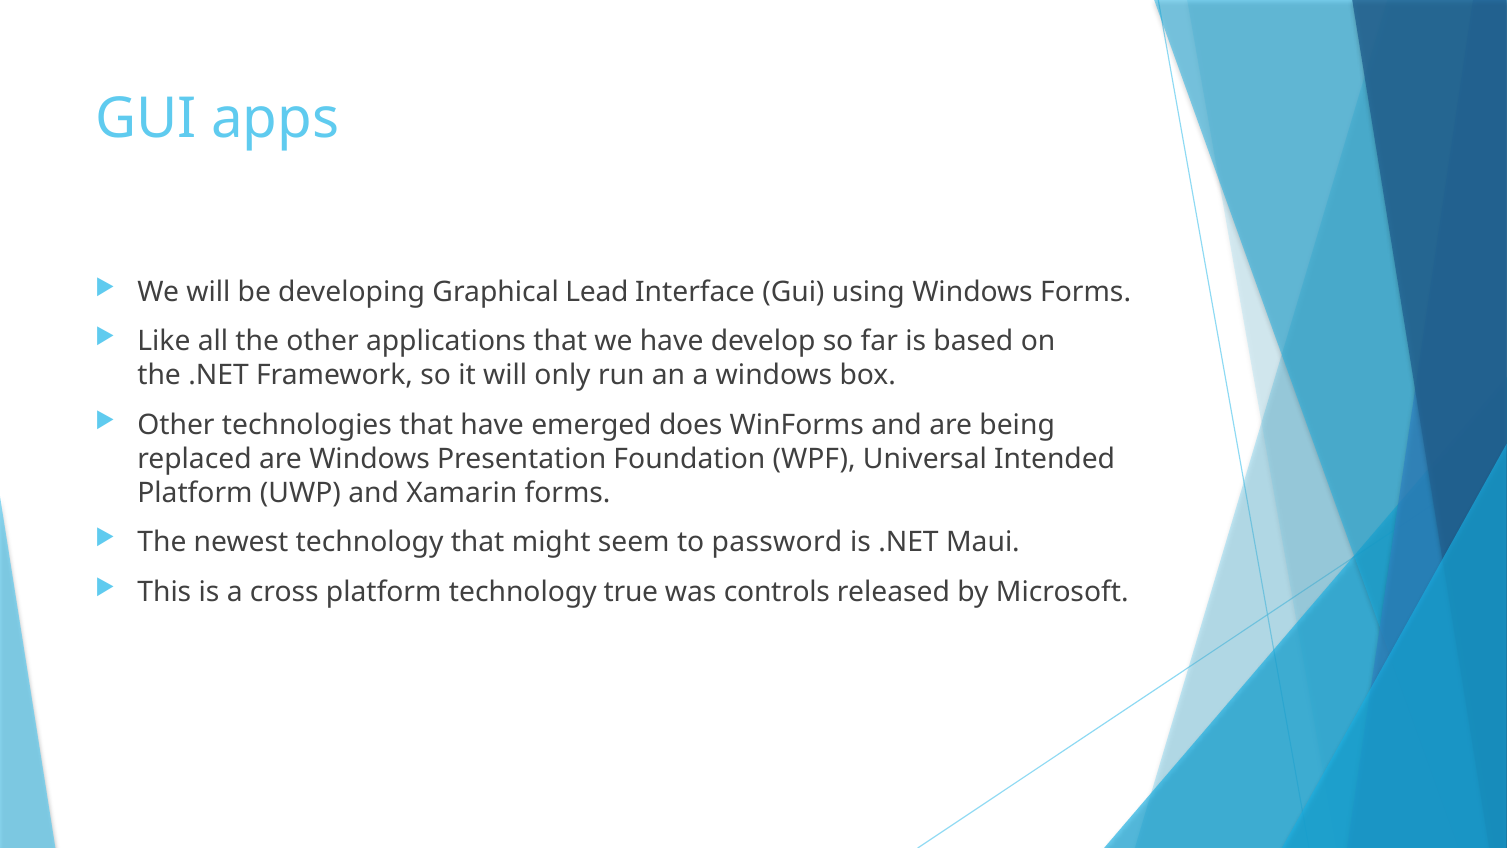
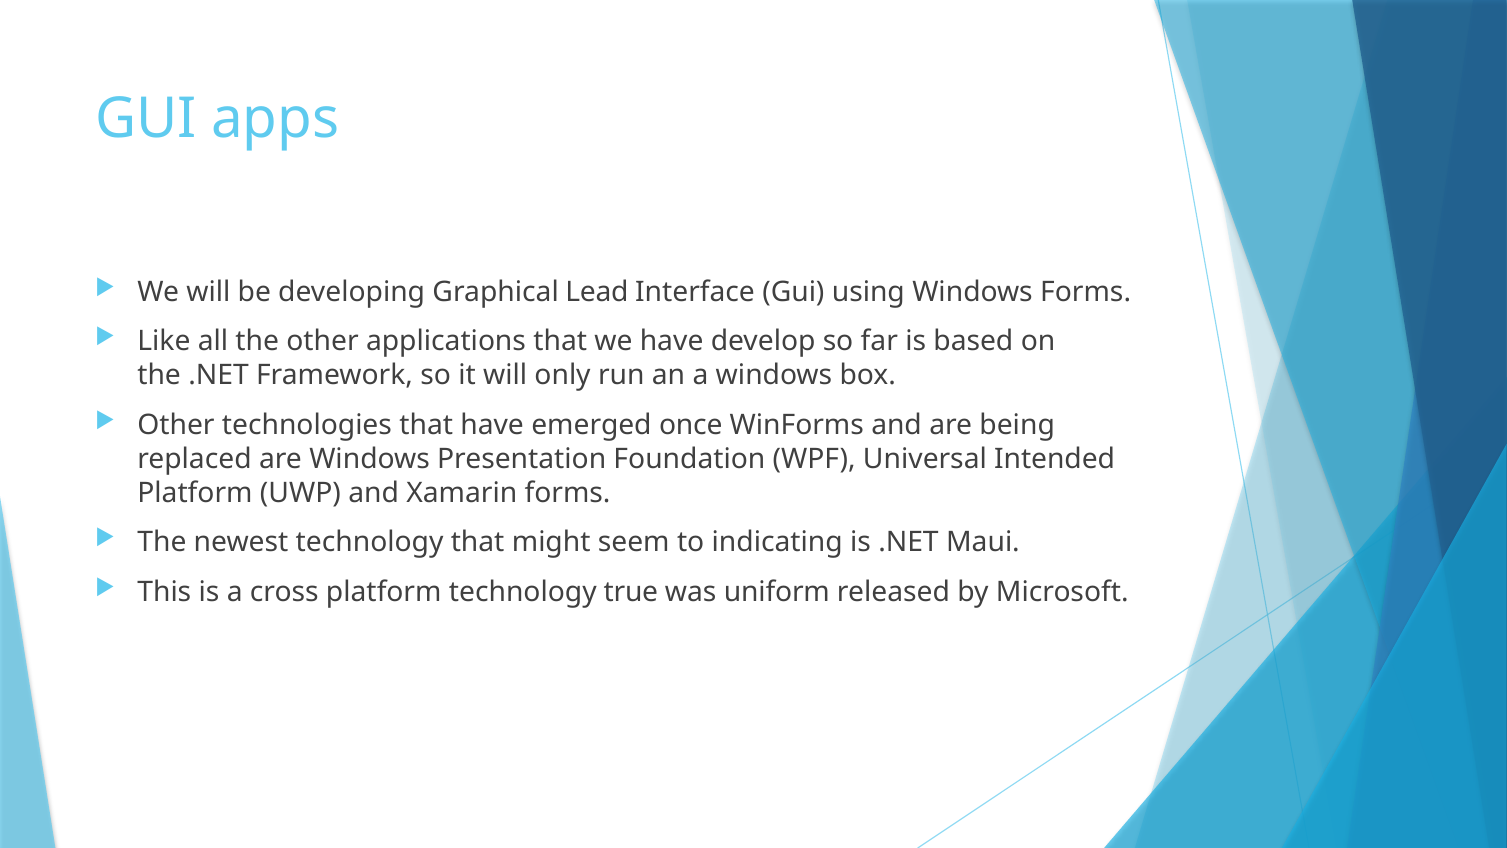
does: does -> once (691, 425)
password: password -> indicating (777, 542)
controls: controls -> uniform (777, 592)
